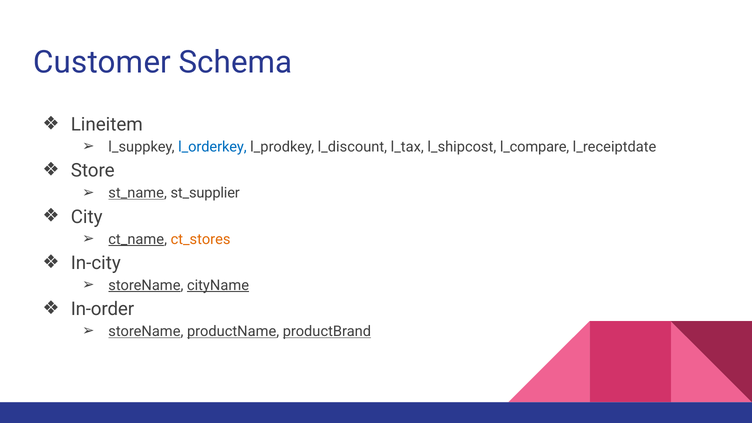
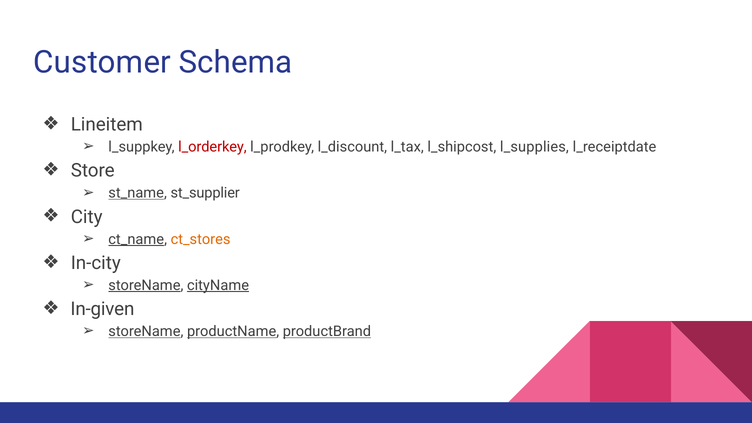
l_orderkey colour: blue -> red (212, 147)
l_compare: l_compare -> l_supplies (534, 147)
In-order: In-order -> In-given (102, 309)
